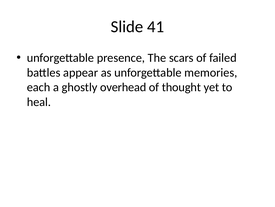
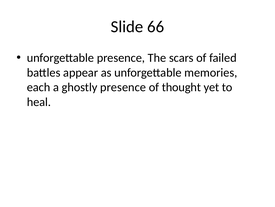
41: 41 -> 66 (156, 27)
ghostly overhead: overhead -> presence (123, 87)
